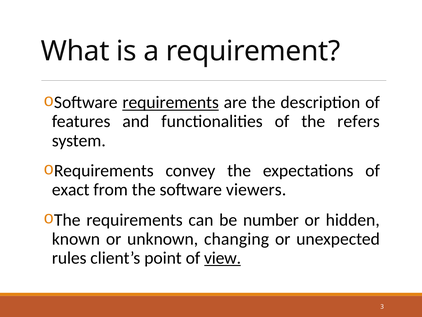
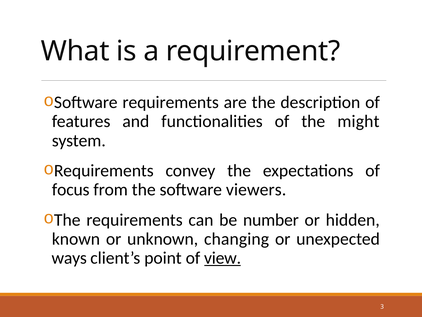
requirements underline: present -> none (171, 102)
refers: refers -> might (358, 121)
exact: exact -> focus (71, 189)
rules: rules -> ways (69, 258)
